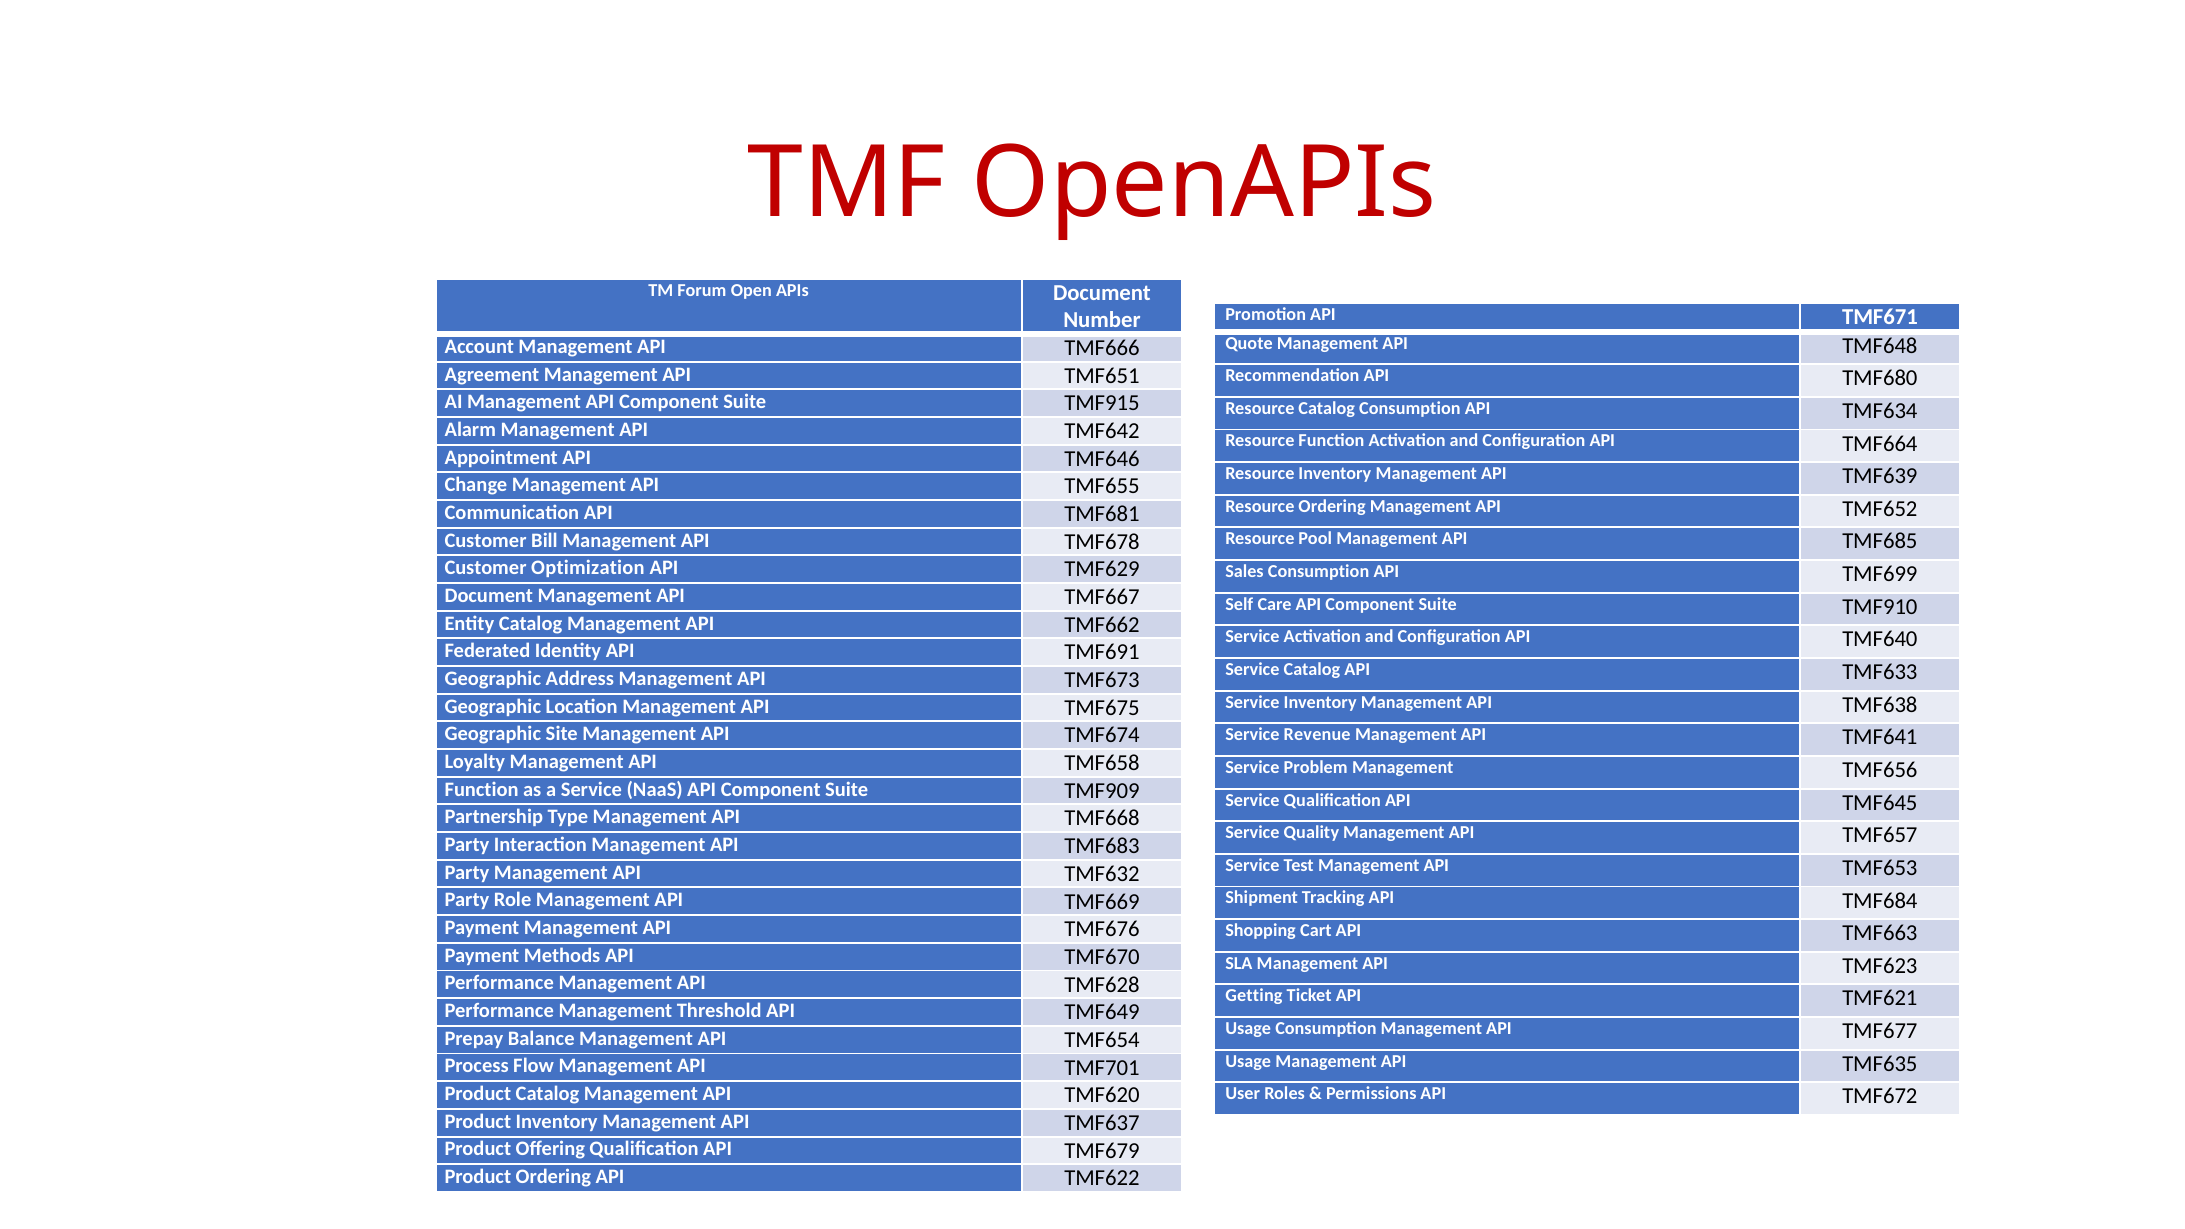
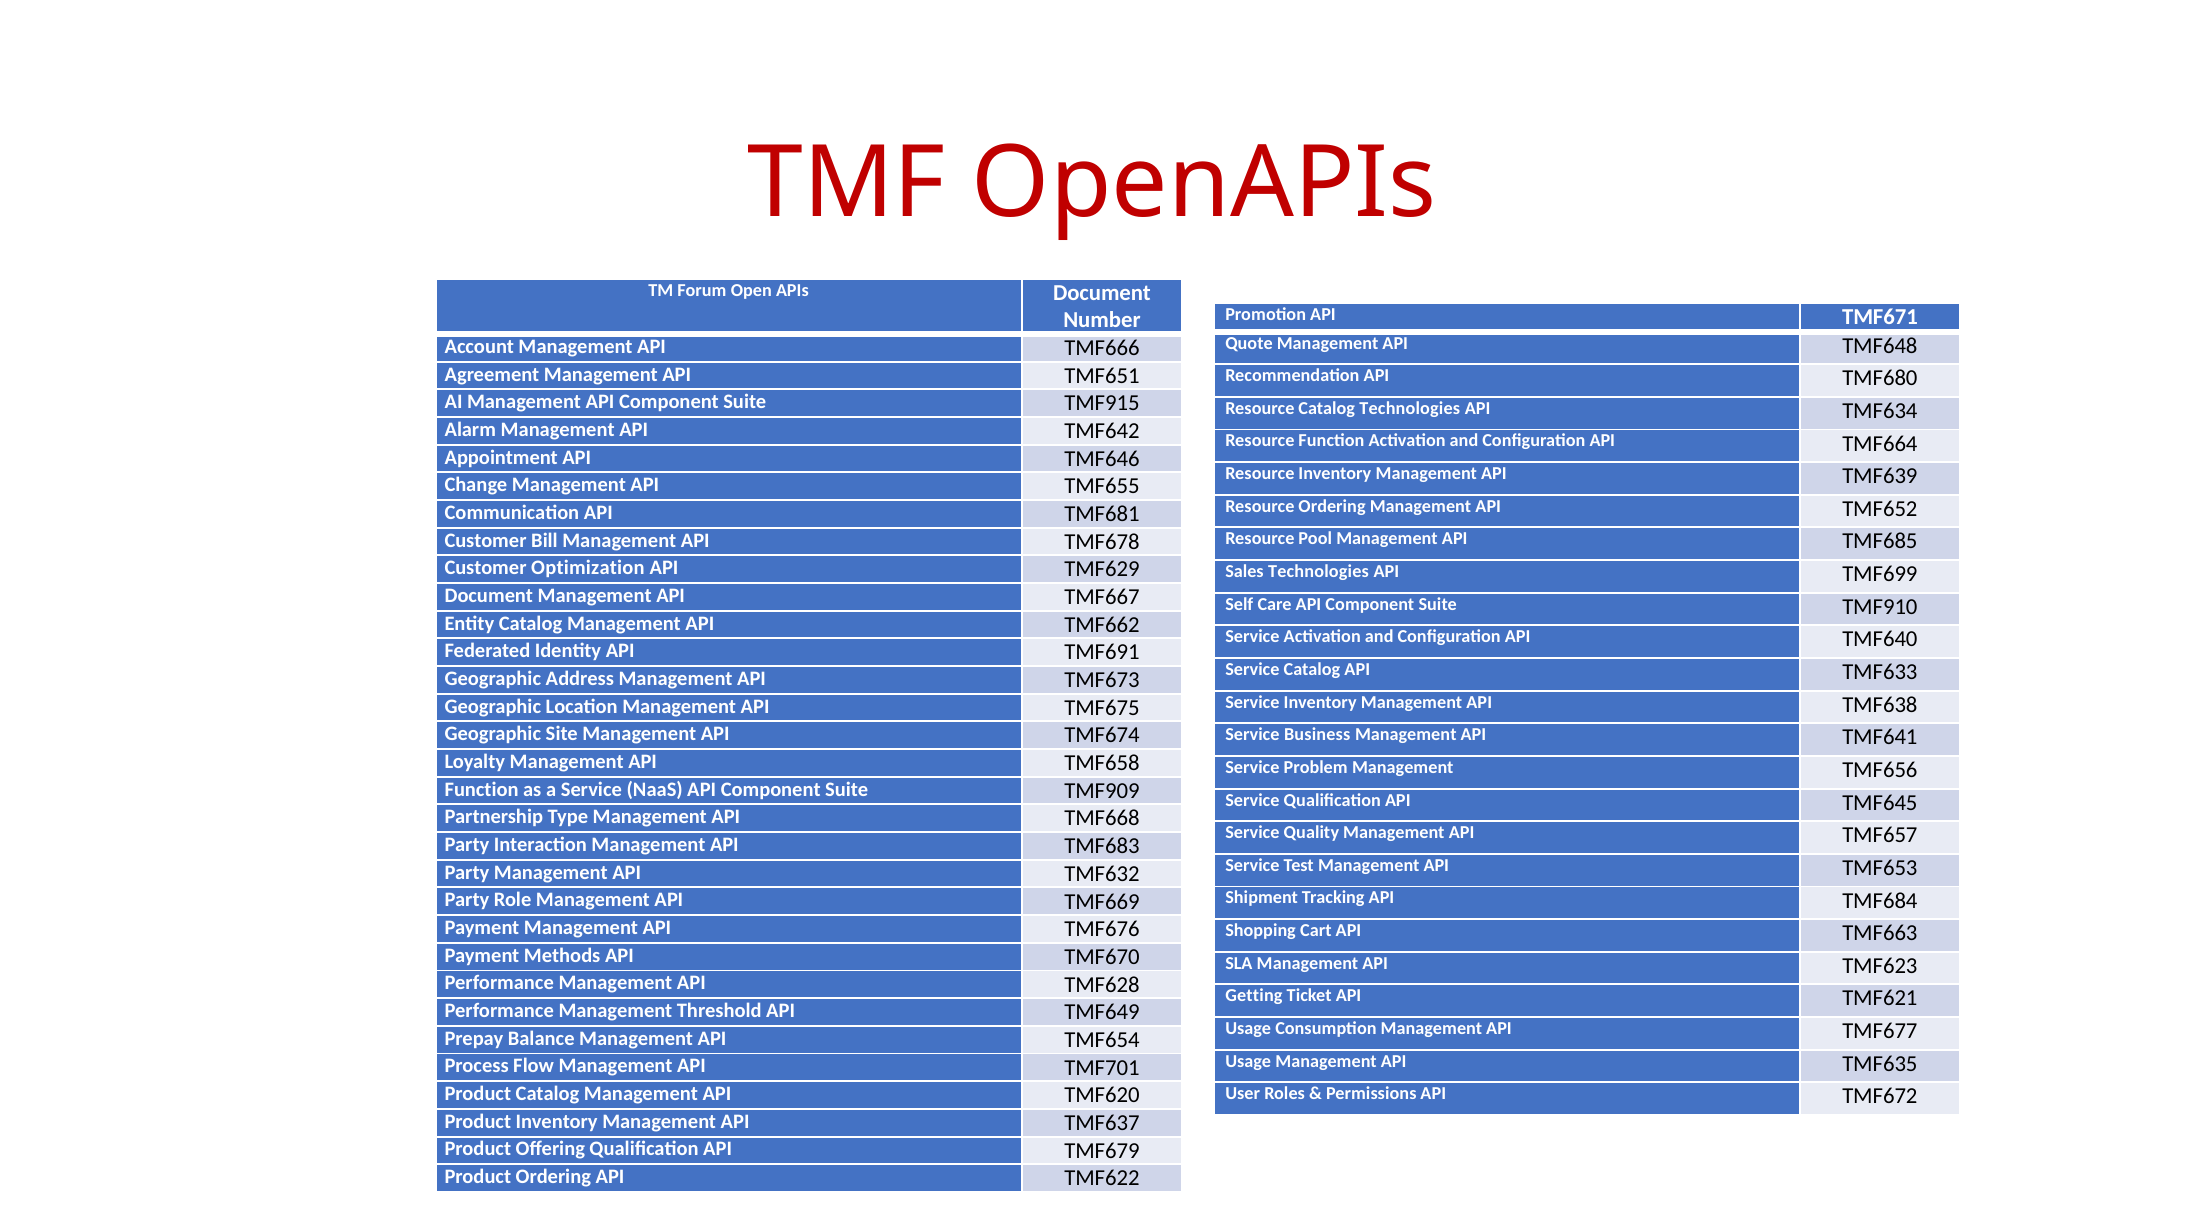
Catalog Consumption: Consumption -> Technologies (1410, 408)
Sales Consumption: Consumption -> Technologies (1318, 572)
Revenue: Revenue -> Business (1317, 735)
